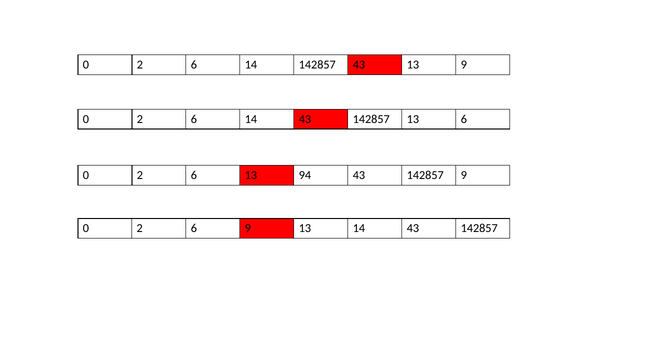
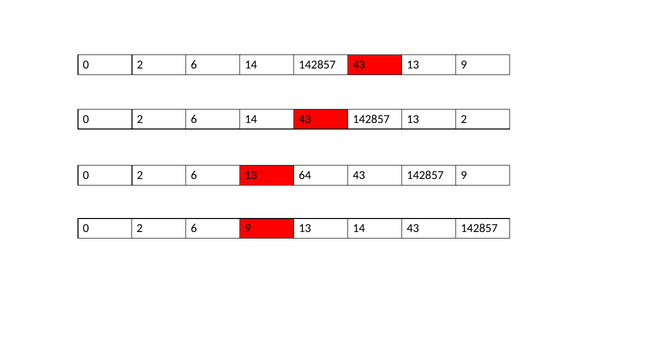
13 6: 6 -> 2 (464, 119)
94: 94 -> 64 (305, 176)
